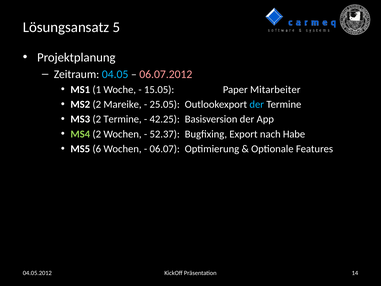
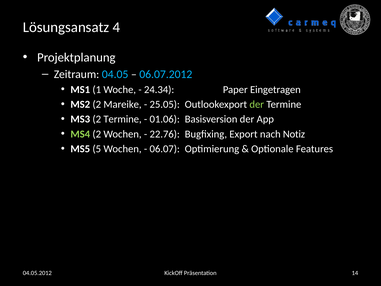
5: 5 -> 4 (116, 27)
06.07.2012 colour: pink -> light blue (166, 74)
15.05: 15.05 -> 24.34 (159, 90)
Mitarbeiter: Mitarbeiter -> Eingetragen (275, 90)
der colour: light blue -> light green (257, 104)
42.25: 42.25 -> 01.06 (165, 119)
52.37: 52.37 -> 22.76 (165, 134)
Habe: Habe -> Notiz (294, 134)
6: 6 -> 5 (97, 149)
